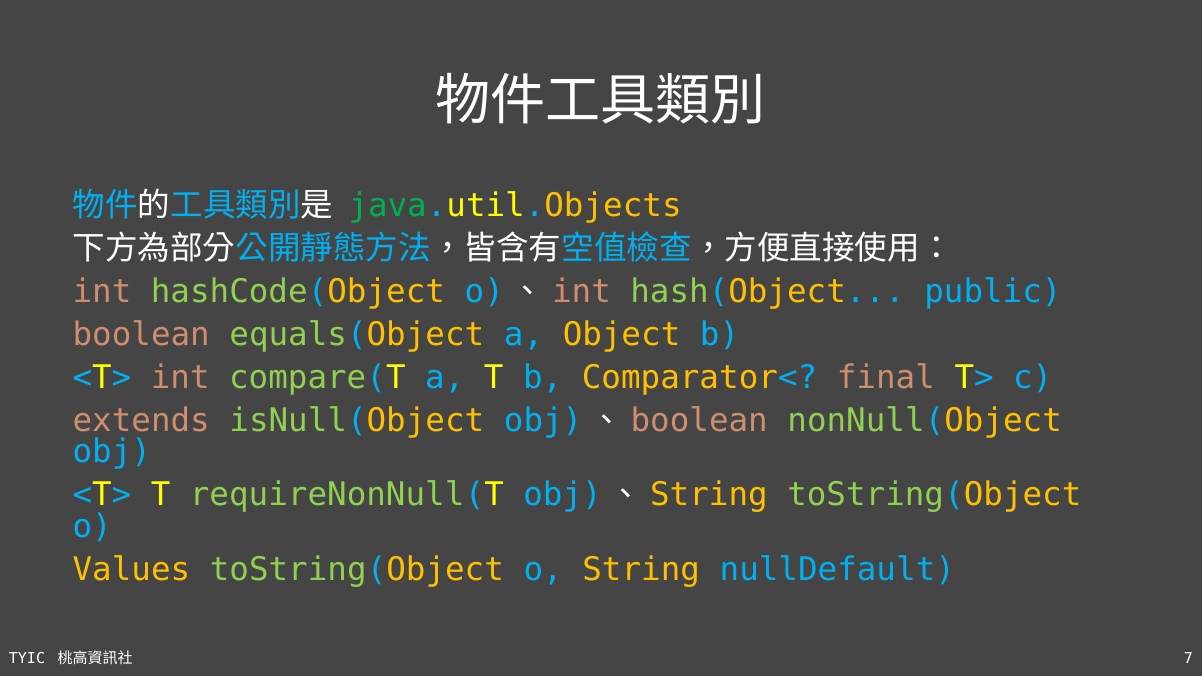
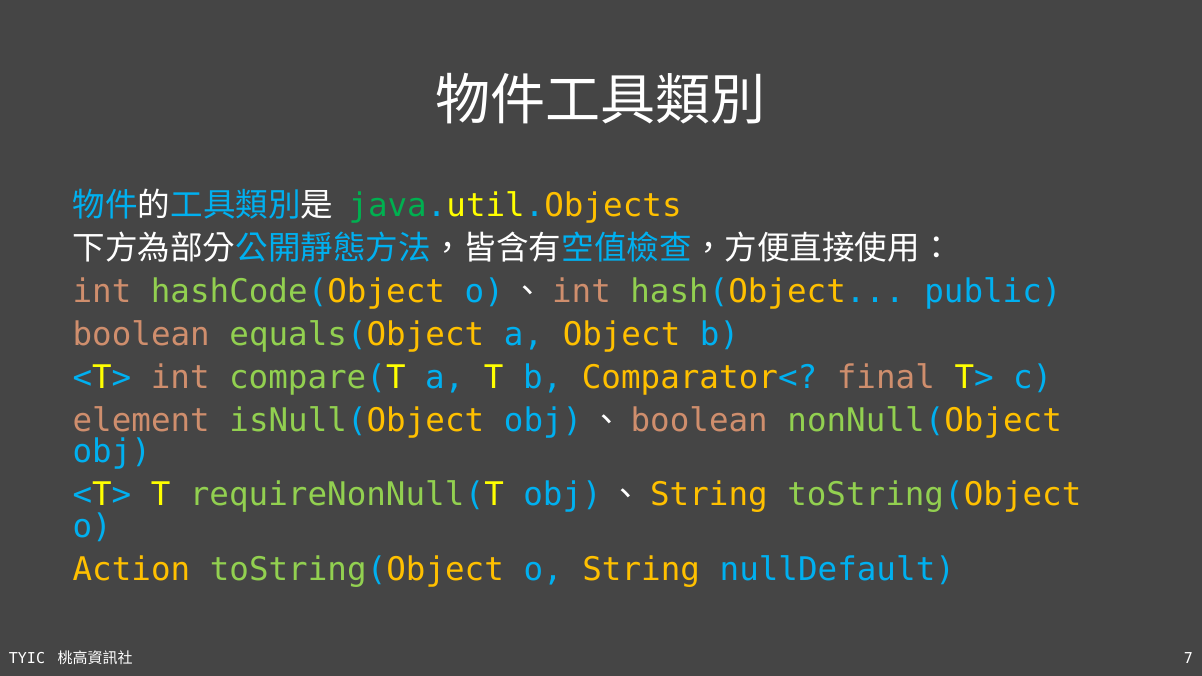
extends: extends -> element (141, 421)
Values: Values -> Action (131, 570)
